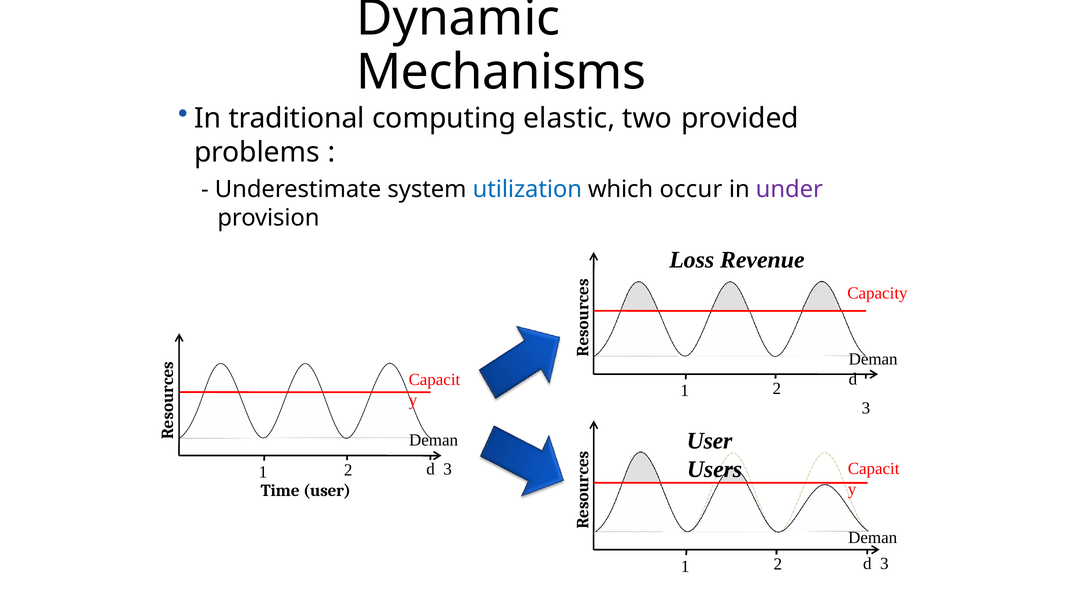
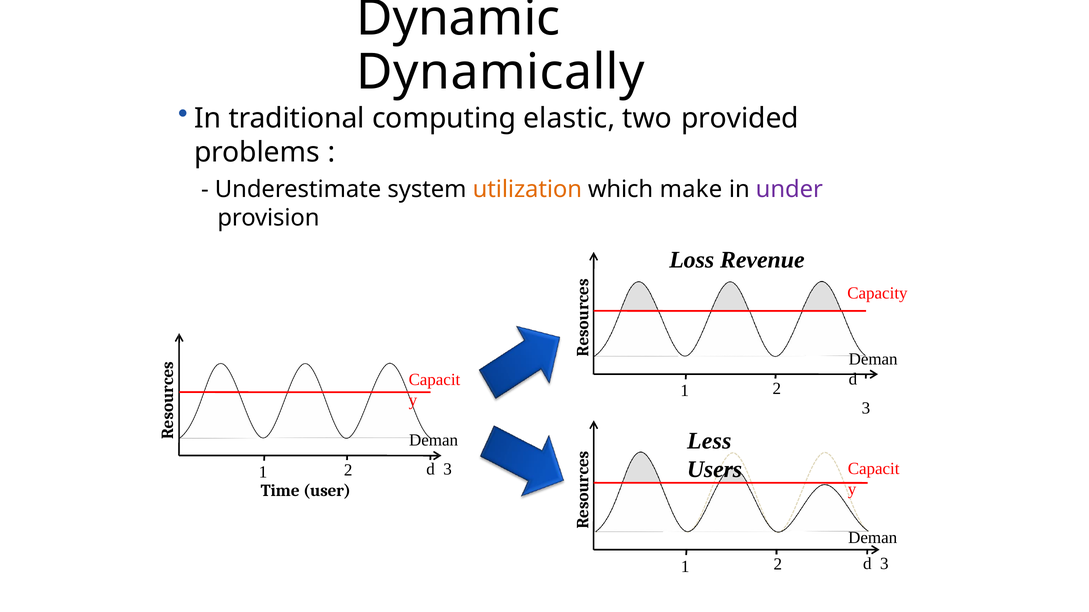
Mechanisms: Mechanisms -> Dynamically (501, 72)
utilization colour: blue -> orange (527, 189)
occur: occur -> make (691, 189)
User: User -> Less (709, 441)
